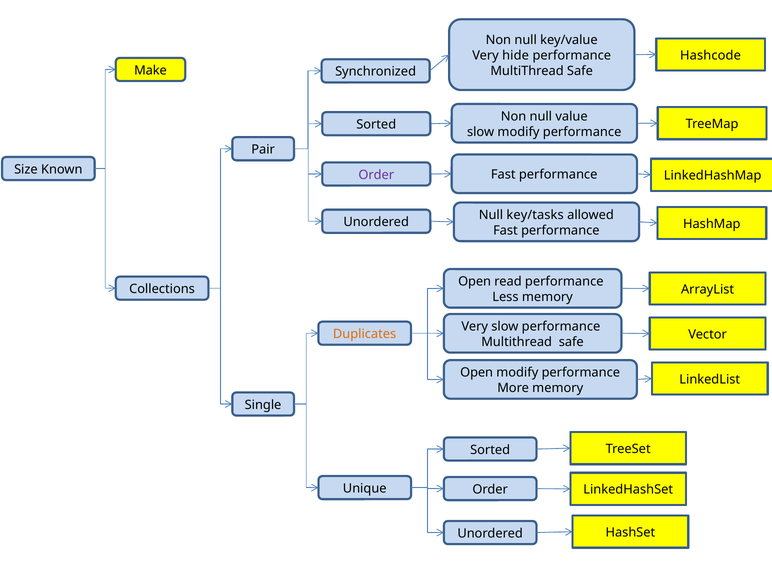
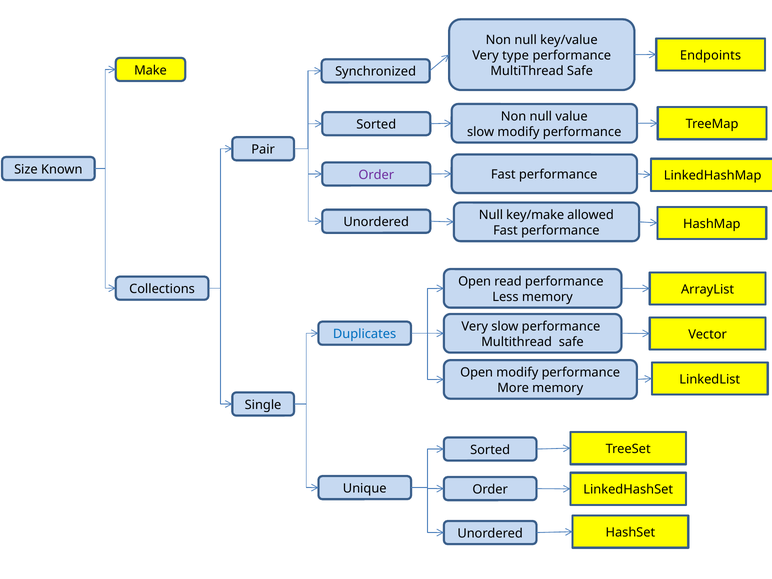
Hashcode: Hashcode -> Endpoints (711, 55)
hide: hide -> type (516, 56)
key/tasks: key/tasks -> key/make (535, 215)
Duplicates colour: orange -> blue (365, 334)
